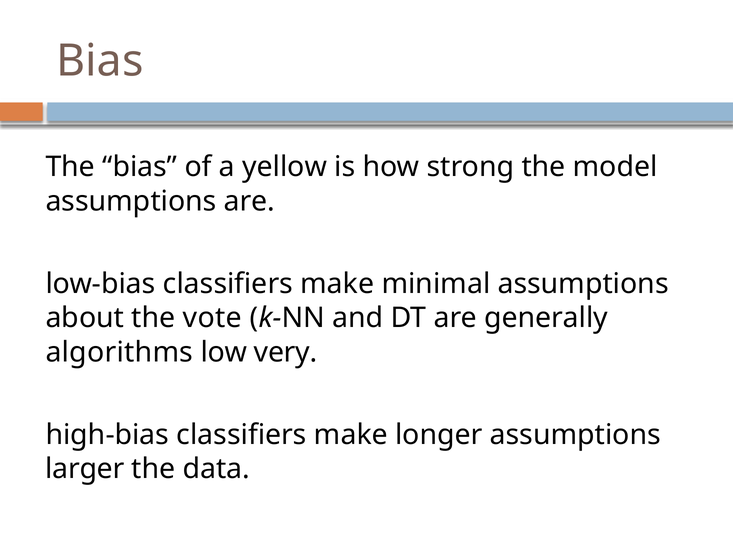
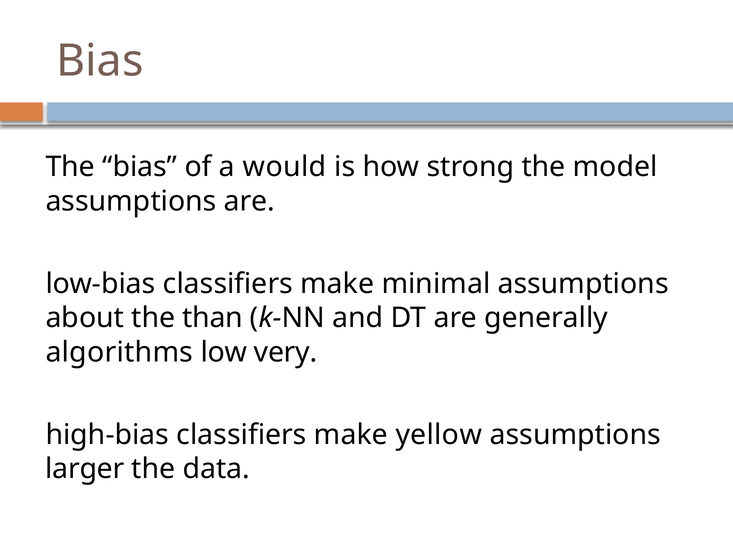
yellow: yellow -> would (285, 167)
vote: vote -> than (213, 318)
longer: longer -> yellow (439, 435)
